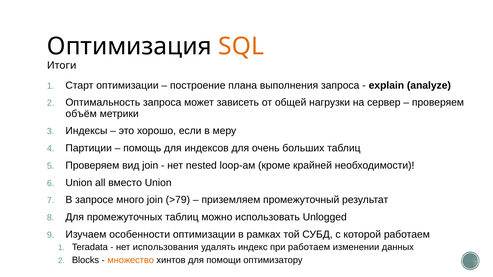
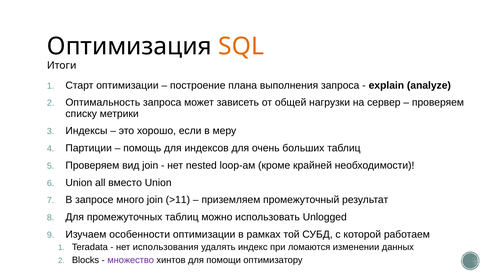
объём: объём -> списку (81, 114)
>79: >79 -> >11 (178, 200)
при работаем: работаем -> ломаются (309, 247)
множество colour: orange -> purple (131, 260)
